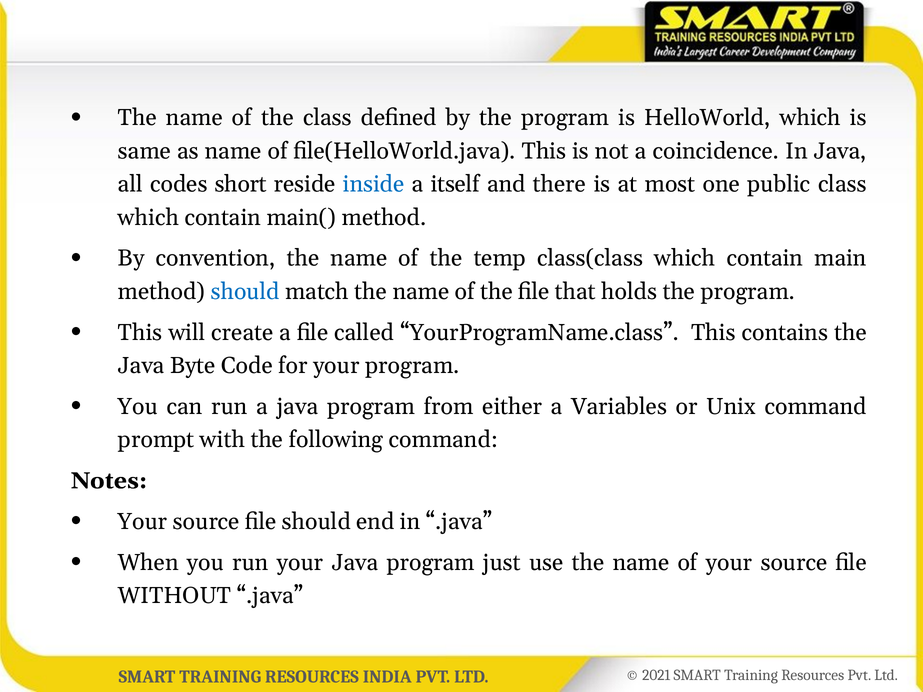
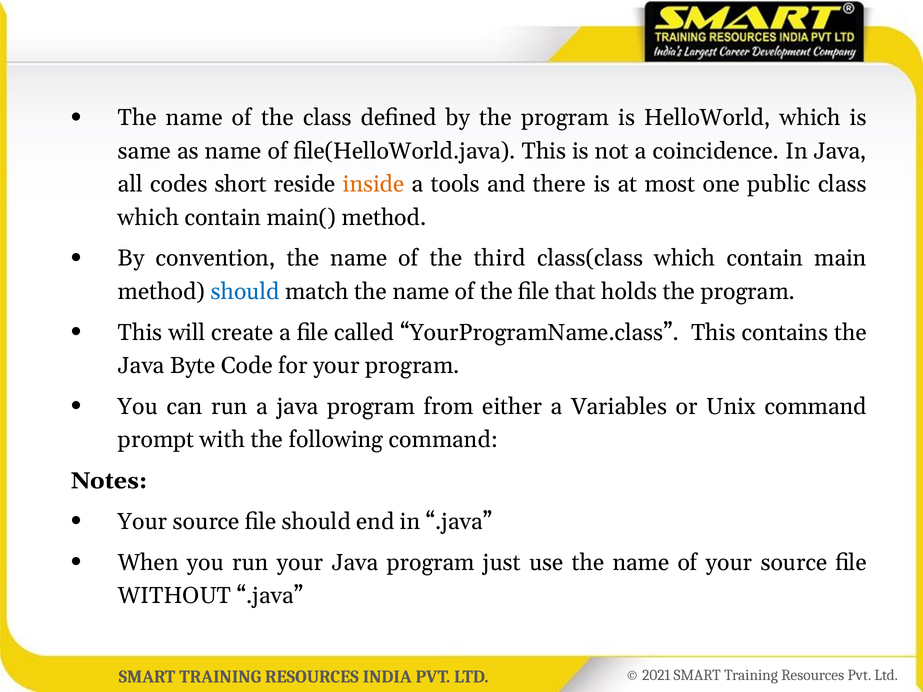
inside colour: blue -> orange (374, 184)
itself: itself -> tools (455, 184)
temp: temp -> third (500, 258)
